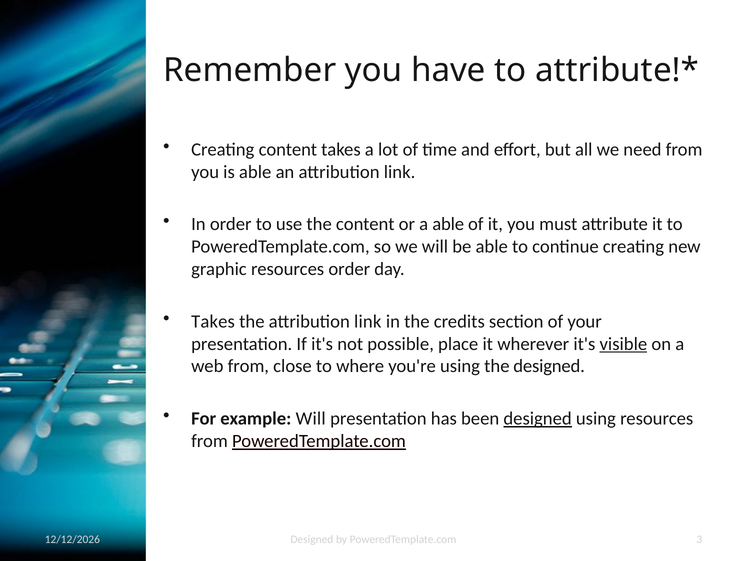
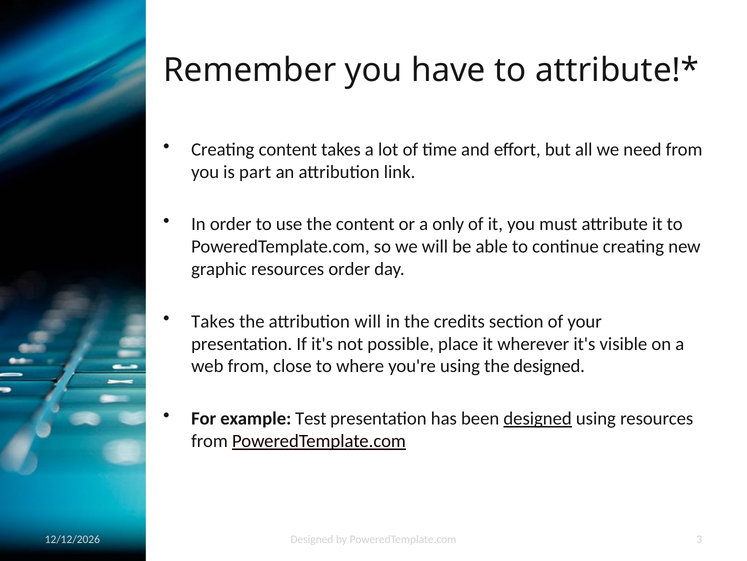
is able: able -> part (255, 172)
a able: able -> only (448, 224)
the attribution link: link -> will (368, 321)
visible underline: present -> none (623, 343)
example Will: Will -> Test (311, 418)
